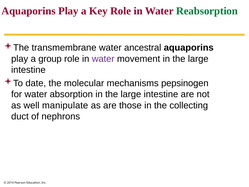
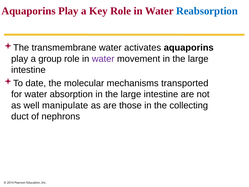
Reabsorption colour: green -> blue (207, 11)
ancestral: ancestral -> activates (143, 48)
pepsinogen: pepsinogen -> transported (185, 83)
